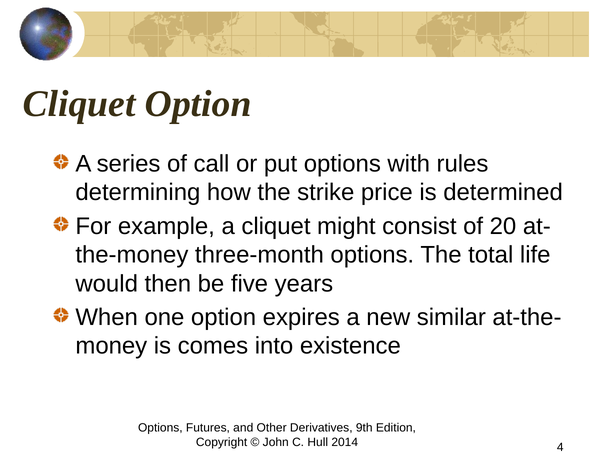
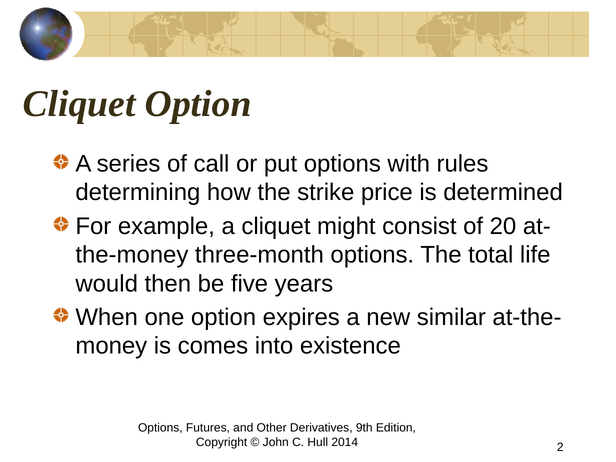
4: 4 -> 2 (560, 447)
